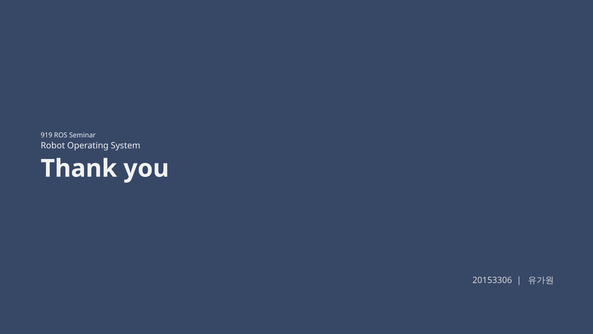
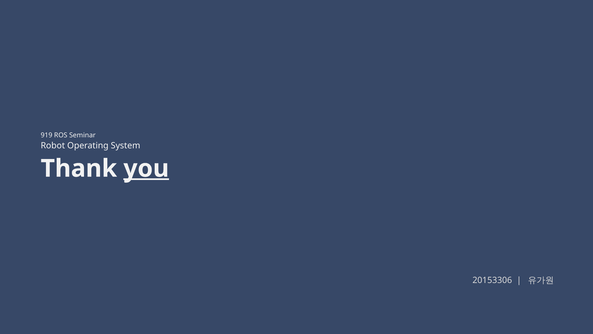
you underline: none -> present (146, 168)
